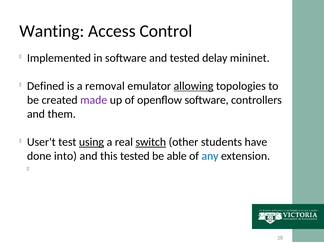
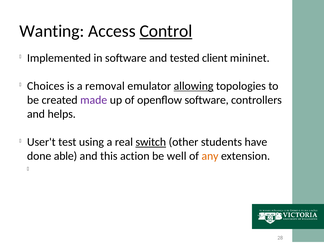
Control underline: none -> present (166, 31)
delay: delay -> client (215, 58)
Defined: Defined -> Choices (46, 86)
them: them -> helps (62, 114)
using underline: present -> none (91, 142)
into: into -> able (66, 156)
this tested: tested -> action (135, 156)
able: able -> well (177, 156)
any colour: blue -> orange (210, 156)
